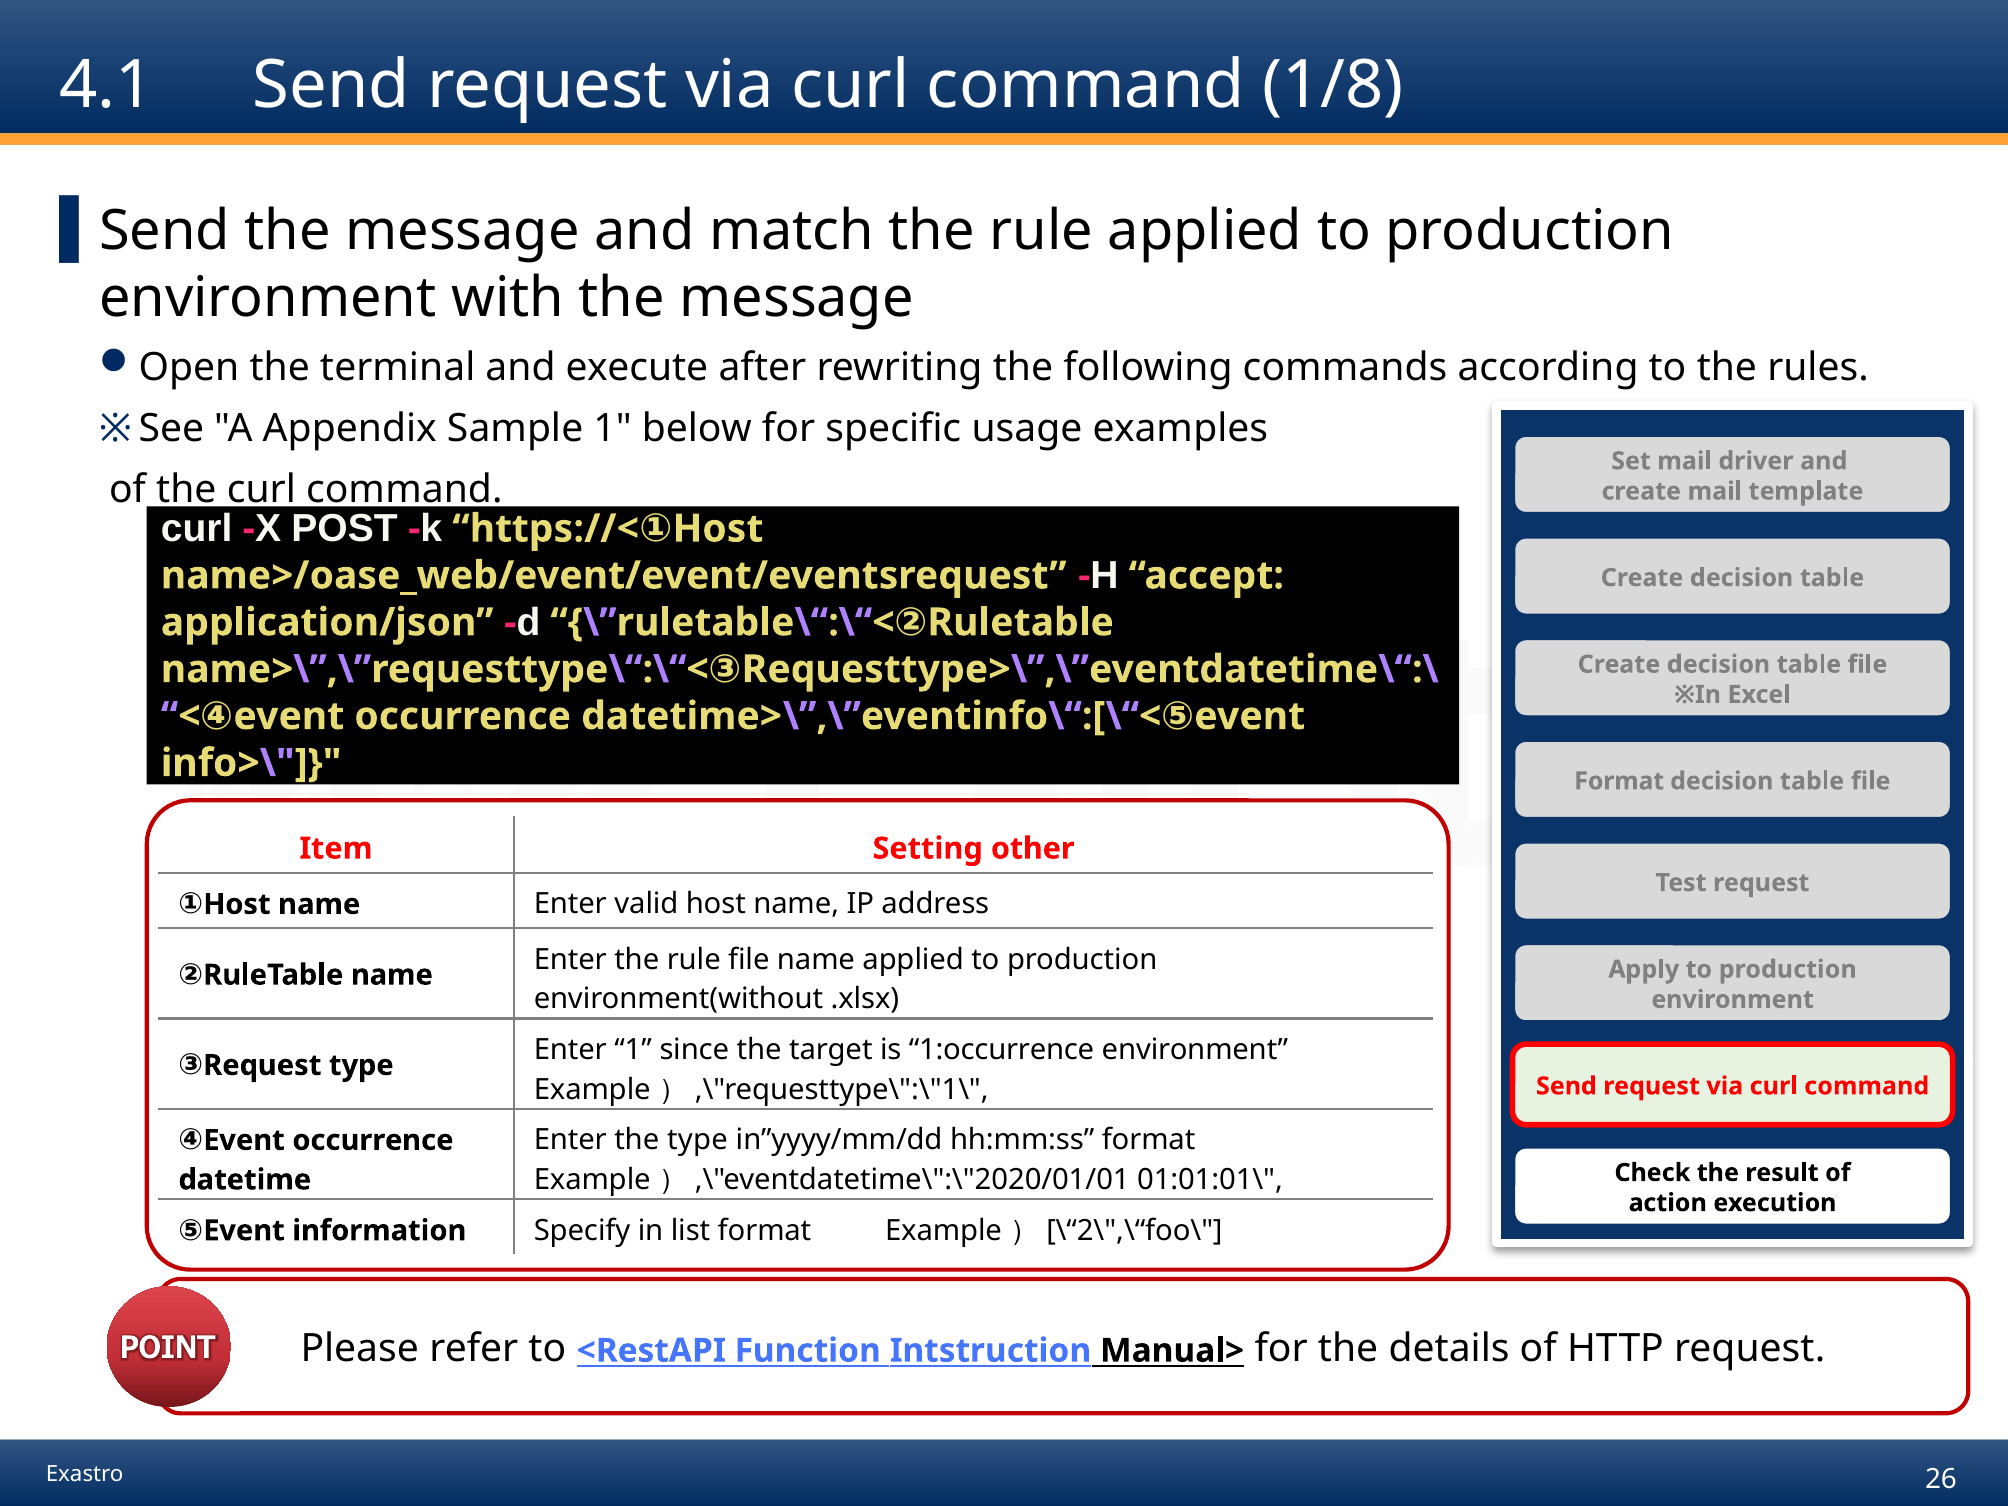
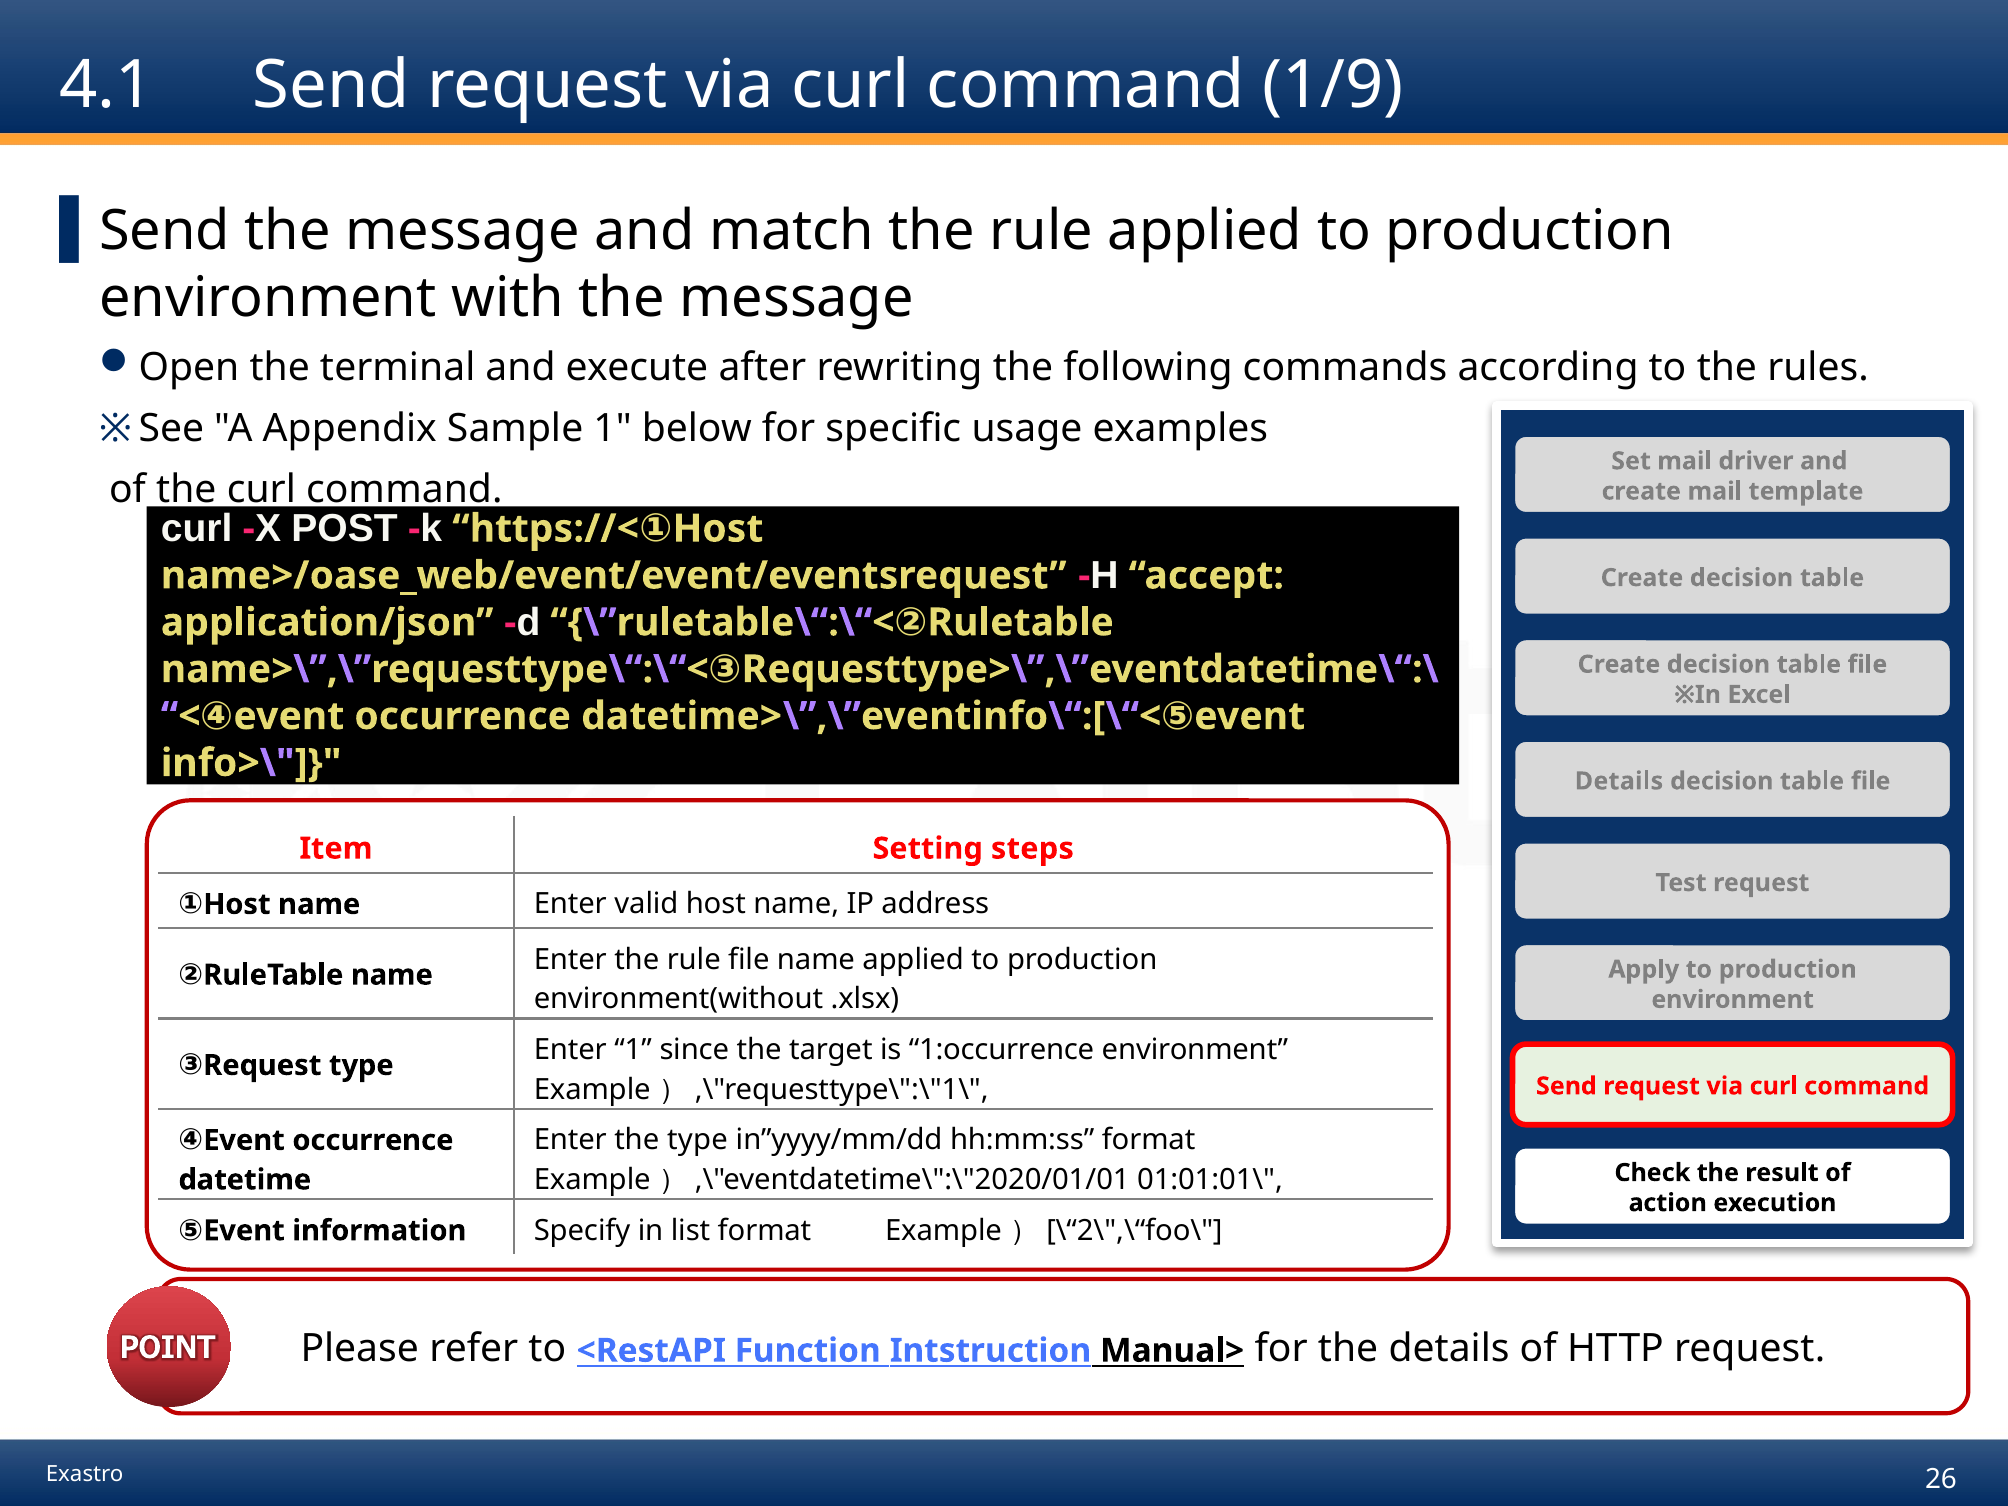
1/8: 1/8 -> 1/9 (1333, 85)
Format: Format -> Details (1619, 781)
other: other -> steps (1032, 848)
